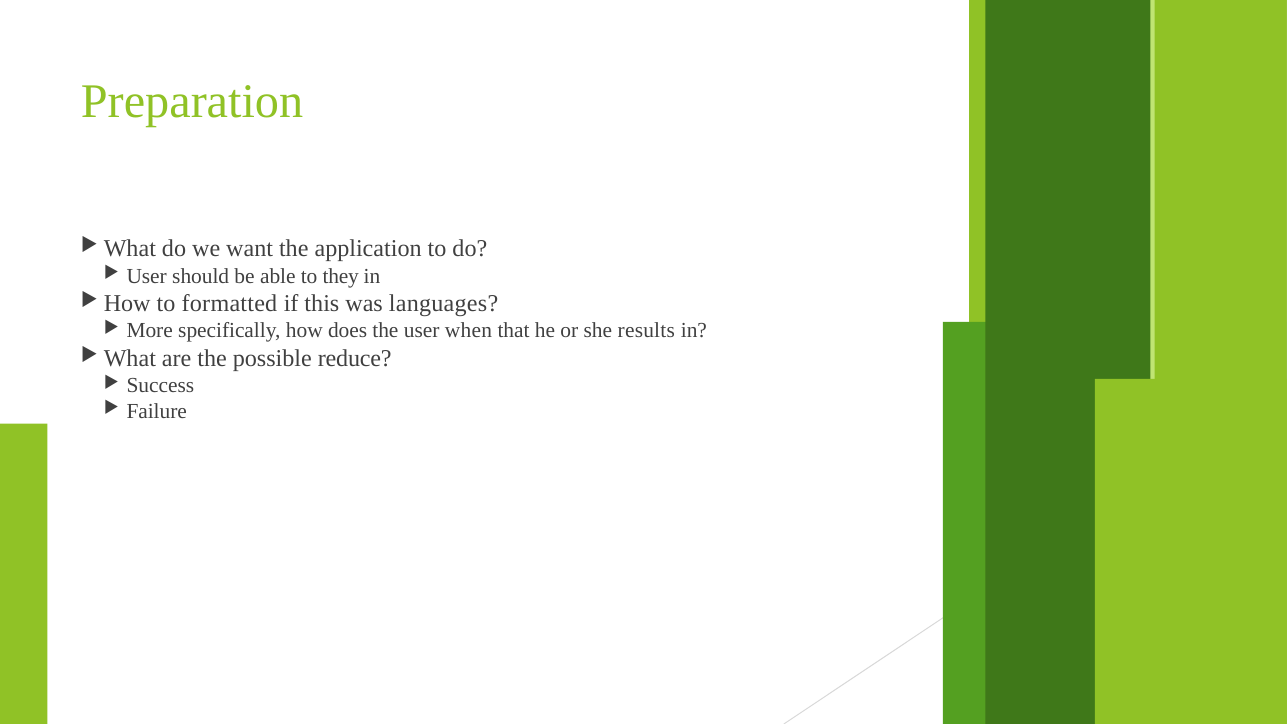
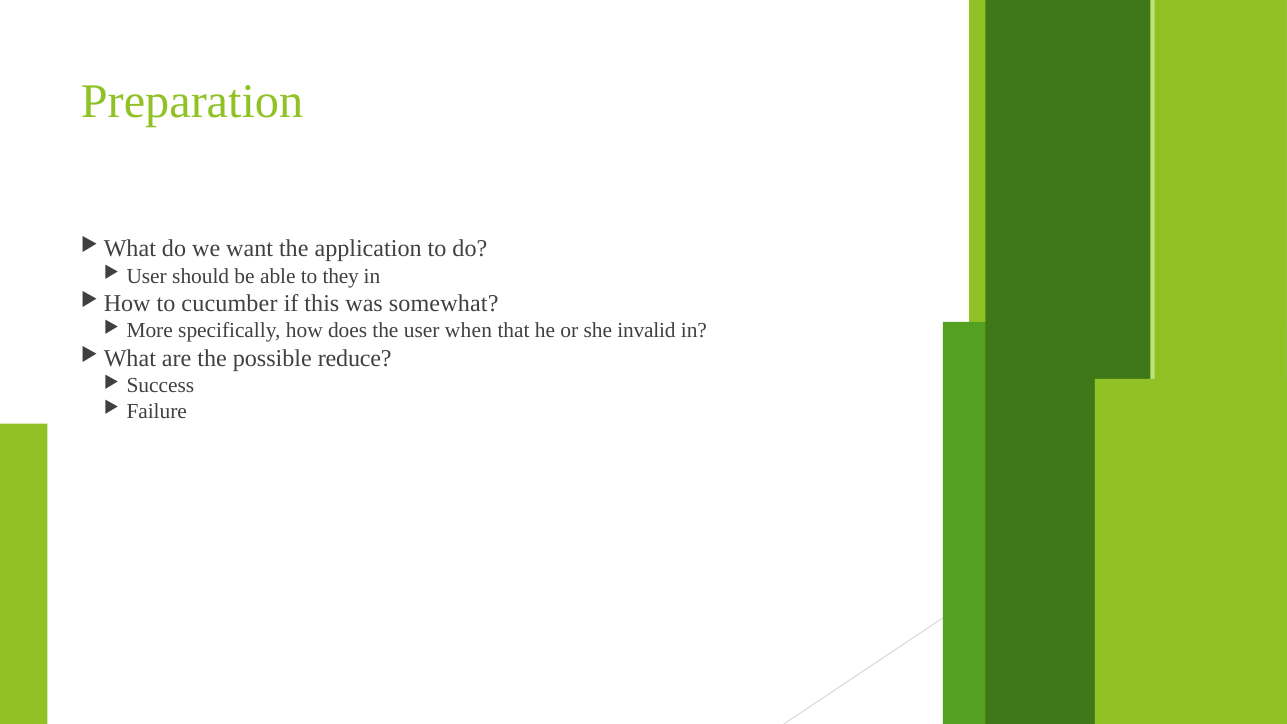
formatted: formatted -> cucumber (230, 304)
languages: languages -> somewhat (444, 304)
results: results -> invalid (646, 331)
